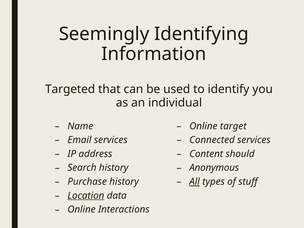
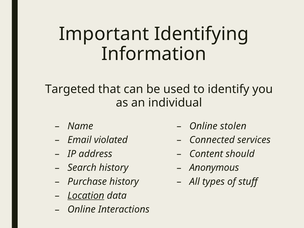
Seemingly: Seemingly -> Important (104, 34)
target: target -> stolen (233, 126)
Email services: services -> violated (111, 140)
All underline: present -> none (195, 182)
